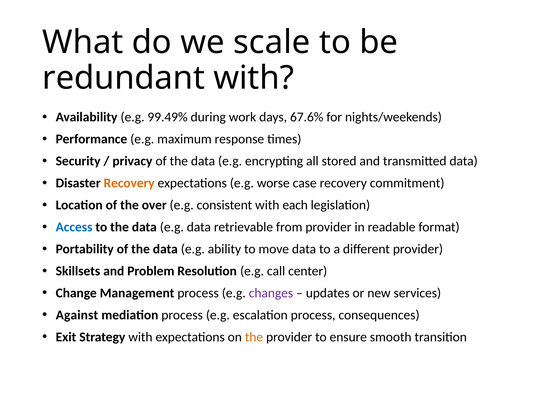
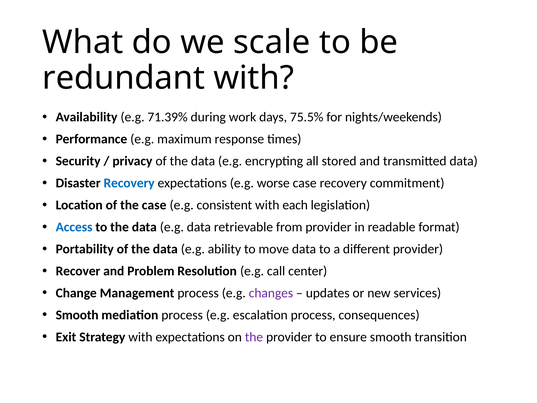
99.49%: 99.49% -> 71.39% (168, 117)
67.6%: 67.6% -> 75.5% (307, 117)
Recovery colour: orange -> blue (129, 183)
the over: over -> case (154, 205)
Skillsets: Skillsets -> Recover (78, 271)
Against: Against -> Smooth (77, 315)
the colour: orange -> purple (254, 337)
